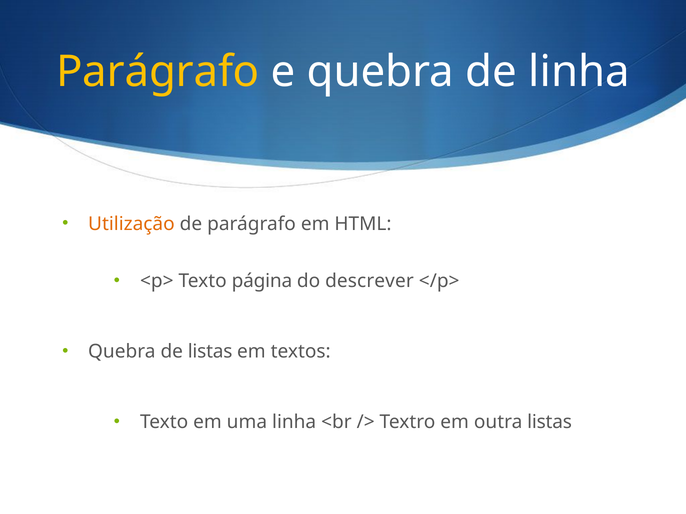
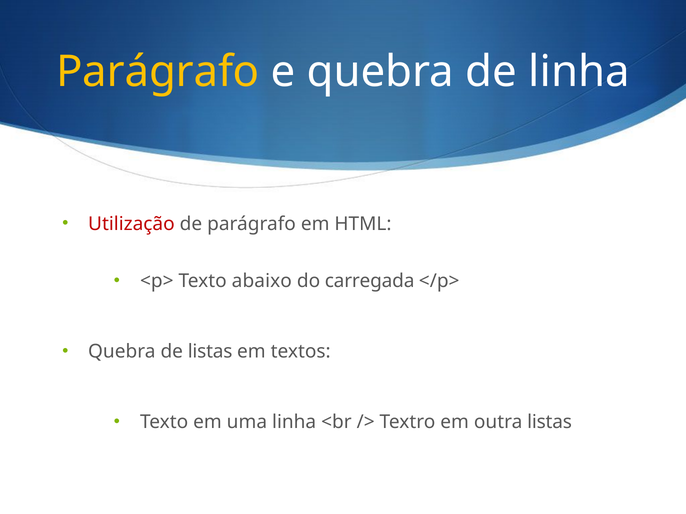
Utilização colour: orange -> red (131, 224)
página: página -> abaixo (262, 281)
descrever: descrever -> carregada (370, 281)
